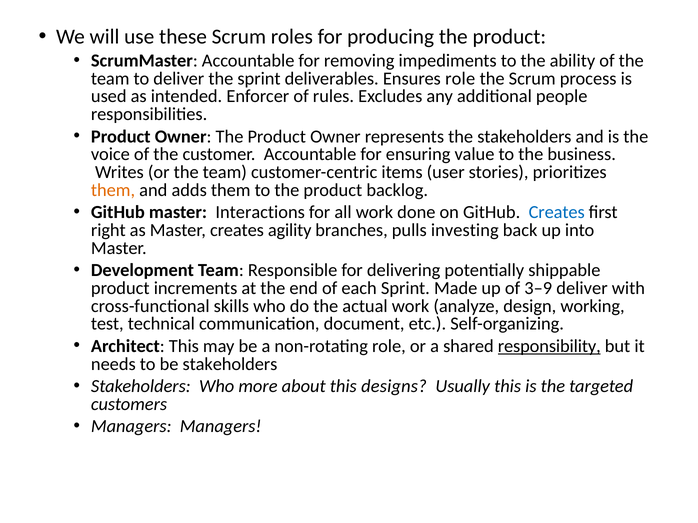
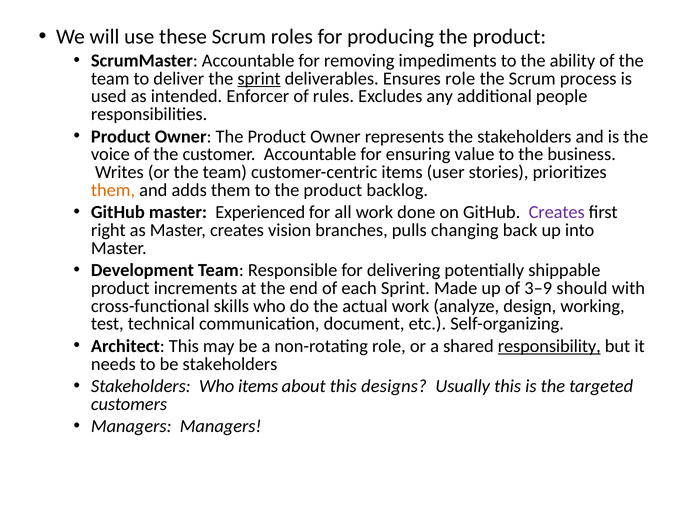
sprint underline: none -> present (259, 79)
Interactions: Interactions -> Experienced (260, 213)
Creates colour: blue -> purple (557, 213)
agility: agility -> vision (290, 230)
investing: investing -> changing (465, 230)
3–9 deliver: deliver -> should (582, 288)
Who more: more -> items (258, 387)
